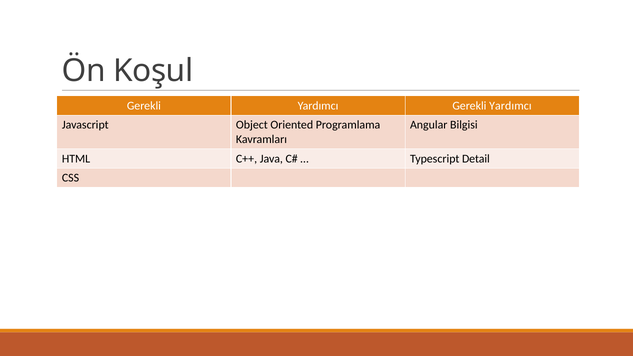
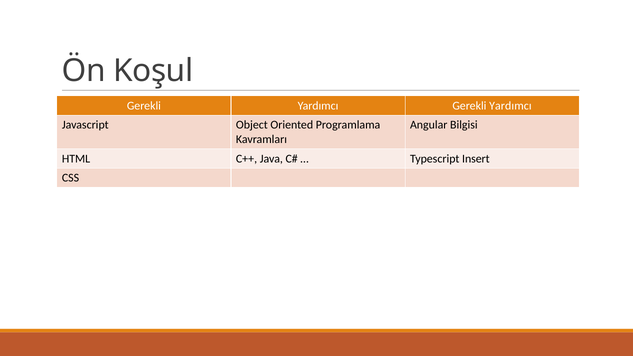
Detail: Detail -> Insert (476, 159)
